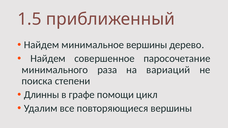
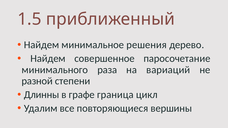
минимальное вершины: вершины -> решения (147, 45)
поиска: поиска -> разной (37, 81)
помощи: помощи -> граница (115, 95)
